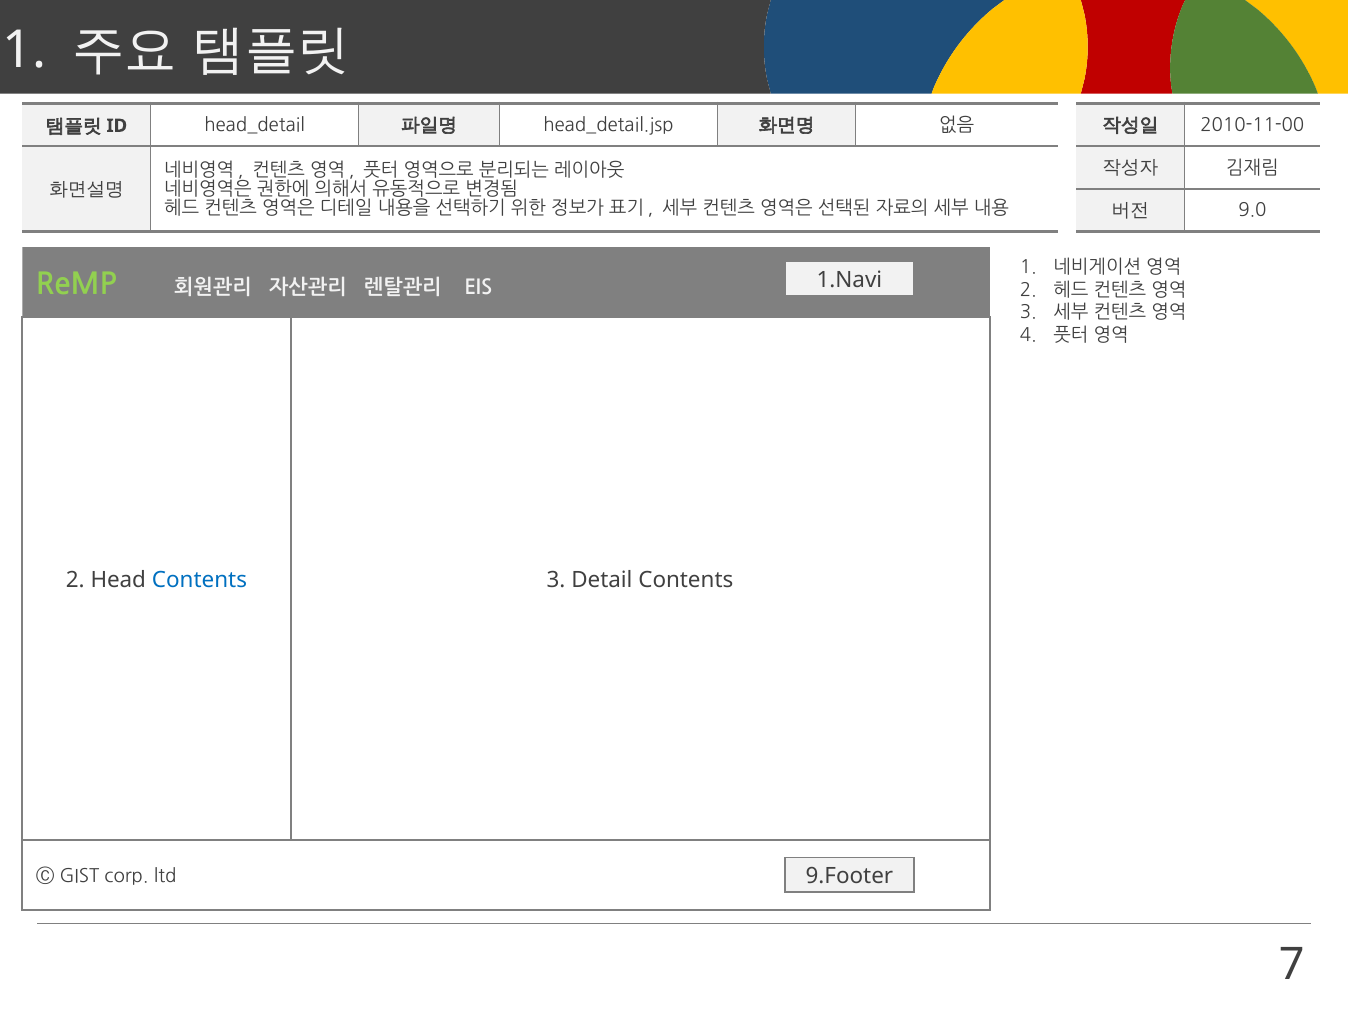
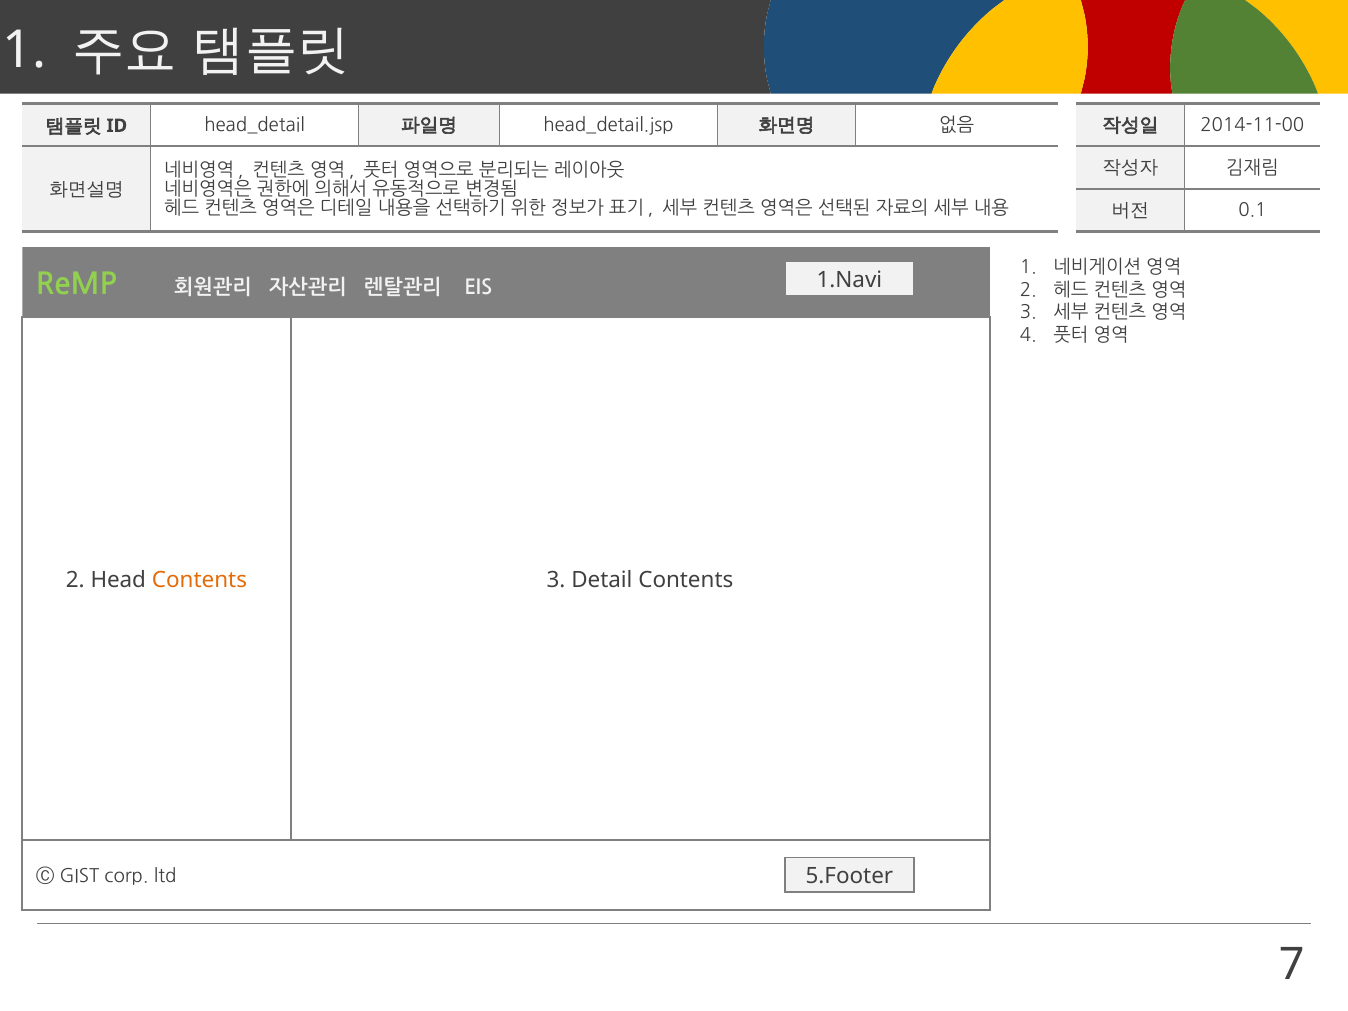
2010-11-00: 2010-11-00 -> 2014-11-00 (1252, 125)
9.0: 9.0 -> 0.1 (1252, 211)
Contents colour: blue -> orange (200, 580)
9.Footer: 9.Footer -> 5.Footer (849, 876)
